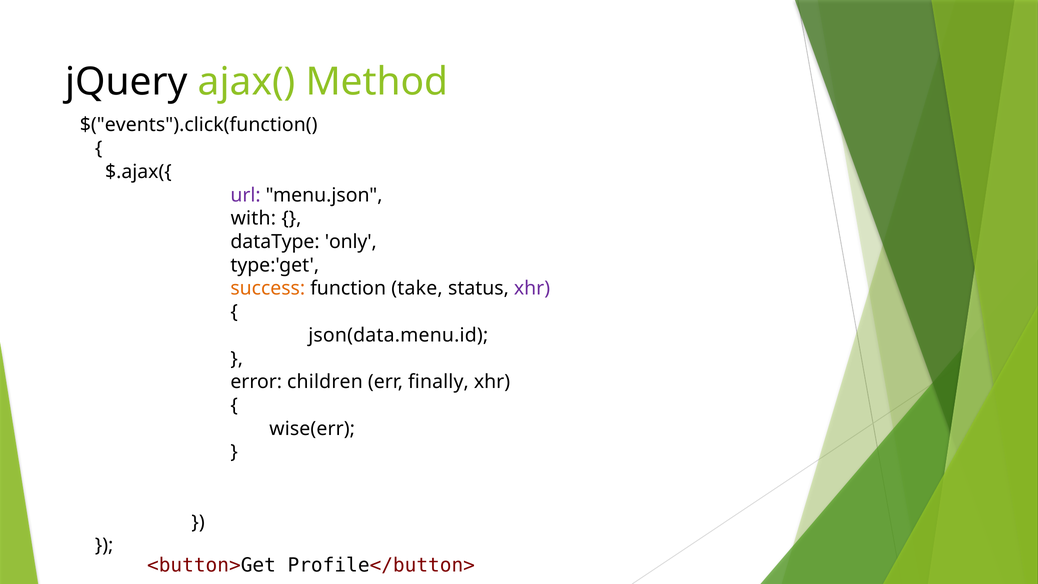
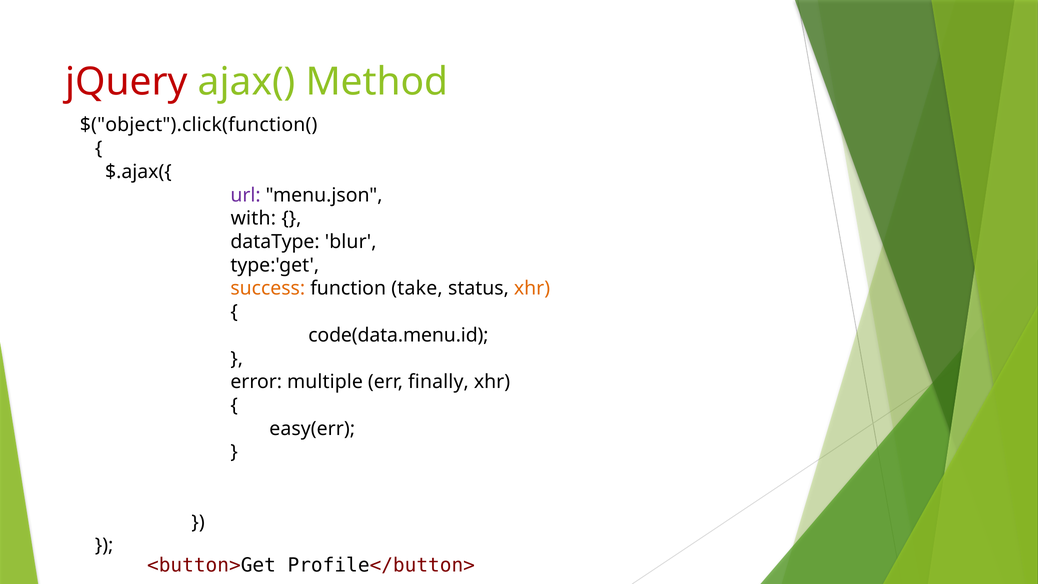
jQuery colour: black -> red (127, 82)
$("events").click(function(: $("events").click(function( -> $("object").click(function( (199, 125)
only: only -> blur (351, 242)
xhr colour: purple -> orange (532, 288)
json(data.menu.id: json(data.menu.id -> code(data.menu.id (398, 335)
children: children -> multiple (325, 382)
wise(err: wise(err -> easy(err (312, 429)
